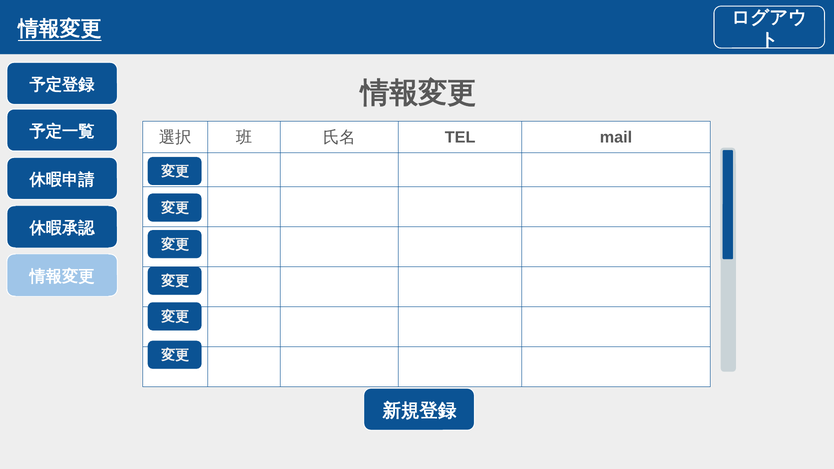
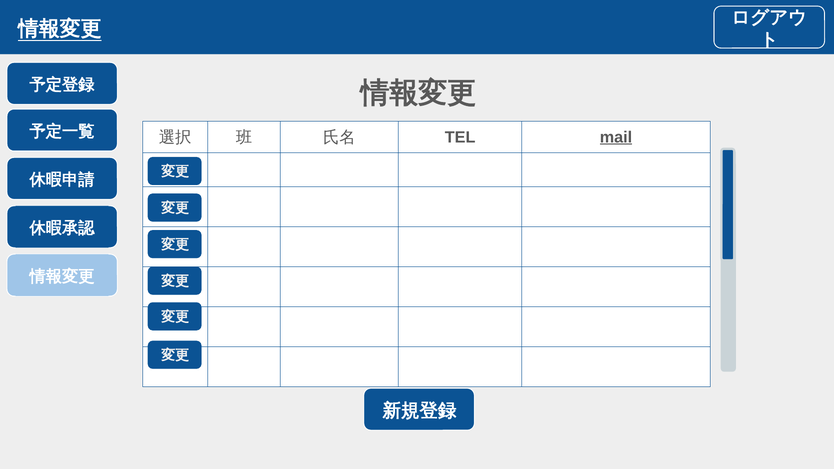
mail underline: none -> present (616, 137)
